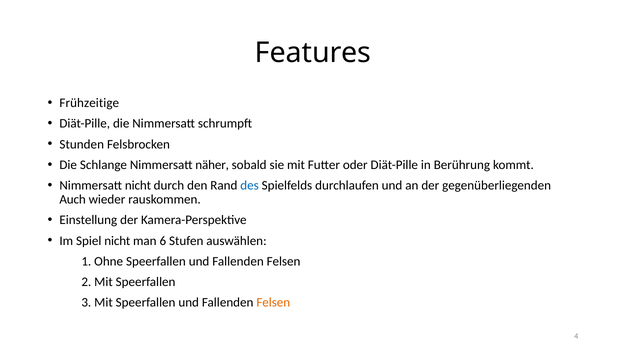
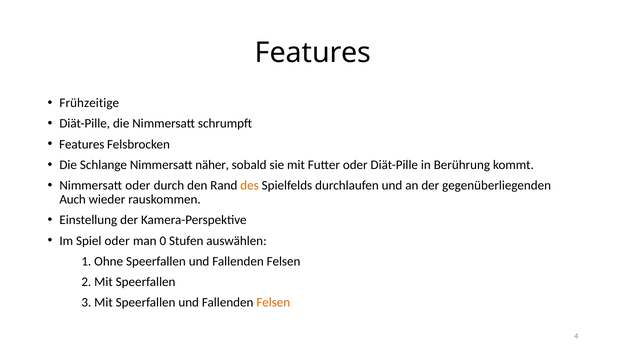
Stunden: Stunden -> Features (82, 144)
Nimmersatt nicht: nicht -> oder (138, 185)
des colour: blue -> orange (250, 185)
Spiel nicht: nicht -> oder (117, 241)
6: 6 -> 0 (163, 241)
